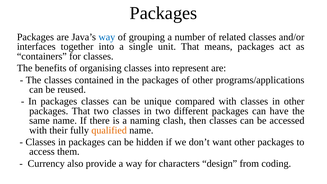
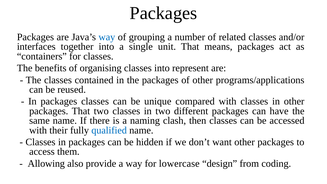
qualified colour: orange -> blue (109, 130)
Currency: Currency -> Allowing (46, 163)
characters: characters -> lowercase (179, 163)
